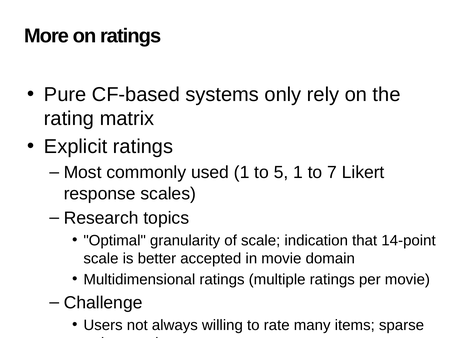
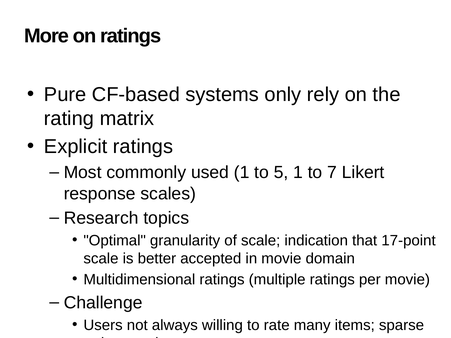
14-point: 14-point -> 17-point (409, 241)
